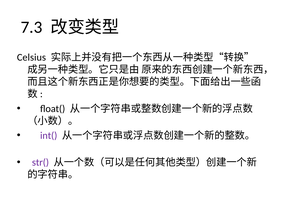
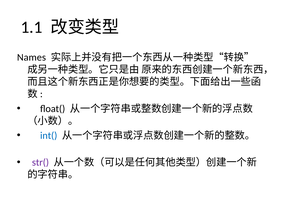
7.3: 7.3 -> 1.1 (32, 27)
Celsius: Celsius -> Names (31, 57)
int( colour: purple -> blue (49, 135)
